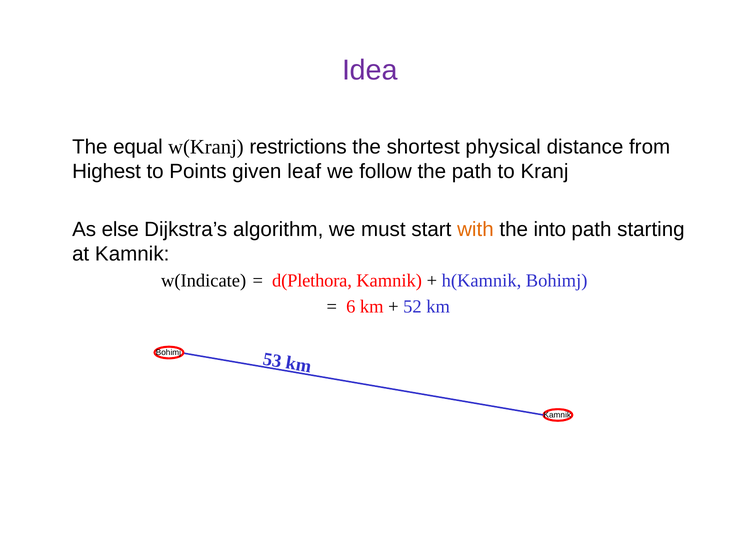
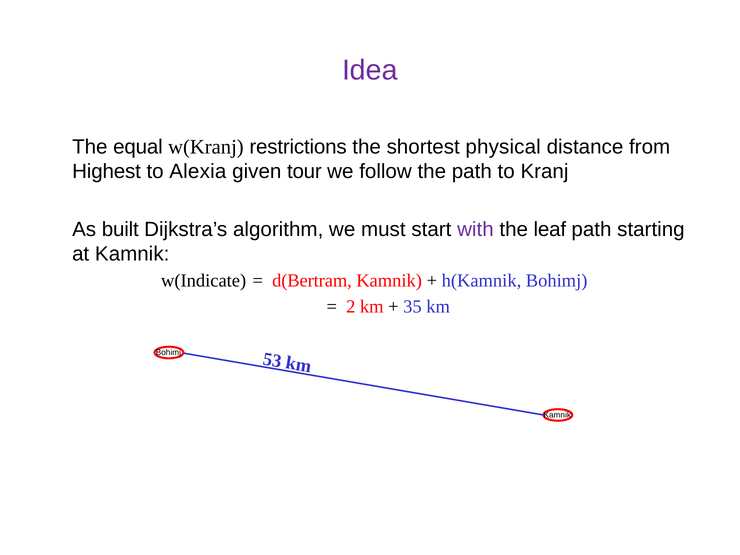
Points: Points -> Alexia (198, 172)
leaf: leaf -> tour (304, 172)
else: else -> built (120, 229)
with colour: orange -> purple (475, 229)
into: into -> leaf (550, 229)
d(Plethora: d(Plethora -> d(Bertram (312, 281)
6: 6 -> 2 (351, 307)
52: 52 -> 35 (412, 307)
